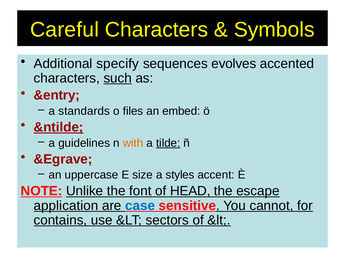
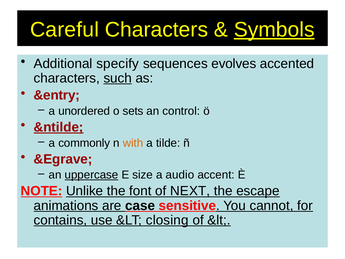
Symbols underline: none -> present (274, 30)
standards: standards -> unordered (84, 111)
files: files -> sets (133, 111)
embed: embed -> control (181, 111)
guidelines: guidelines -> commonly (84, 143)
tilde underline: present -> none (168, 143)
uppercase underline: none -> present (92, 175)
styles: styles -> audio (180, 175)
HEAD: HEAD -> NEXT (190, 191)
application: application -> animations (66, 205)
case colour: blue -> black (140, 205)
sectors: sectors -> closing (167, 220)
